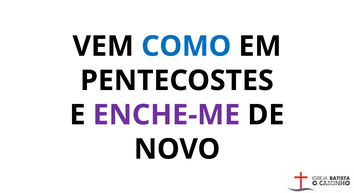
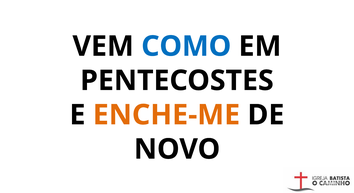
ENCHE-ME colour: purple -> orange (166, 115)
